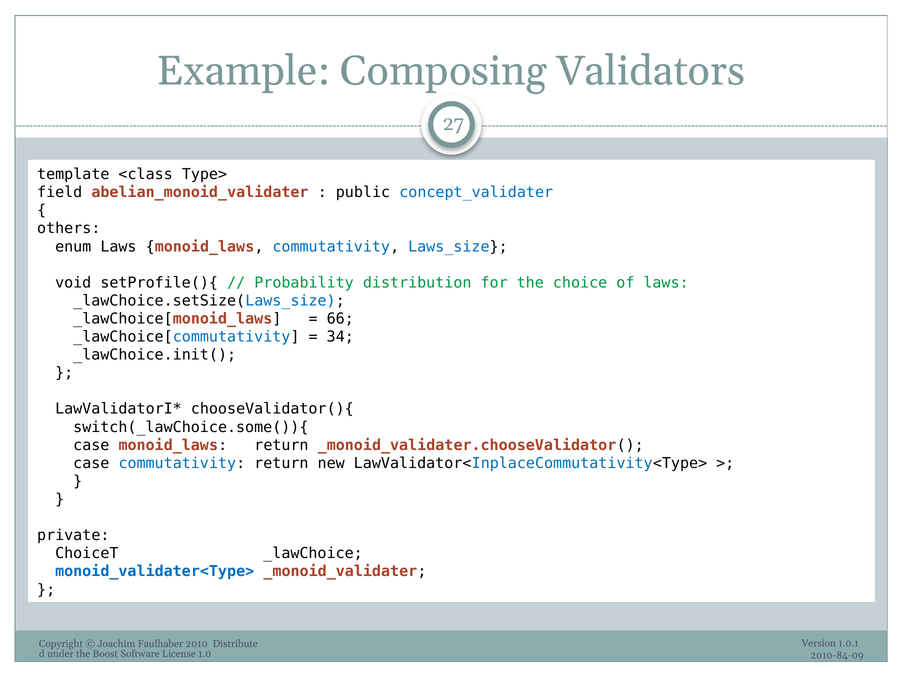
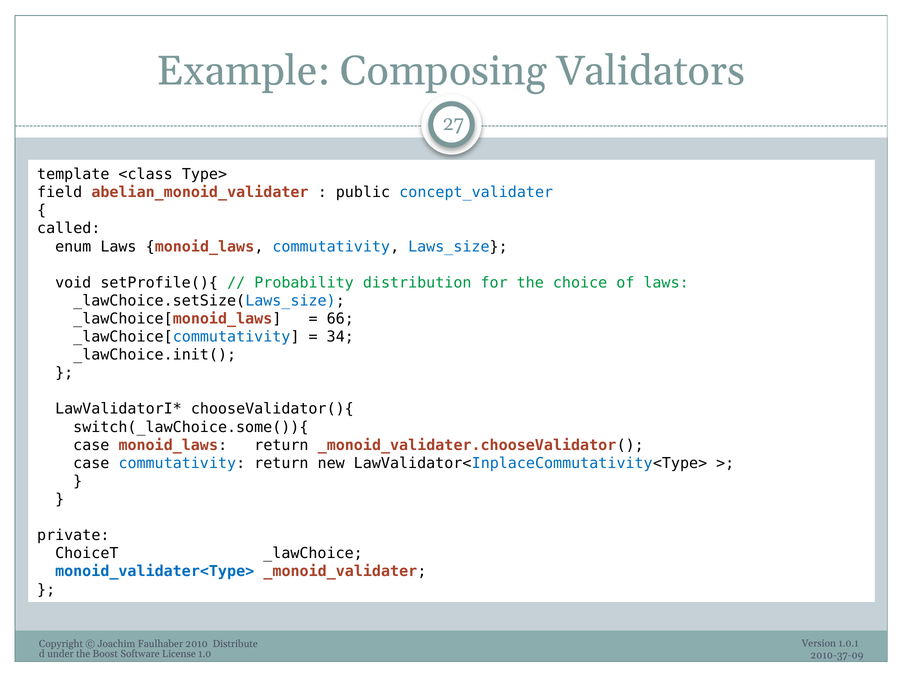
others: others -> called (69, 229)
2010-84-09: 2010-84-09 -> 2010-37-09 (837, 656)
